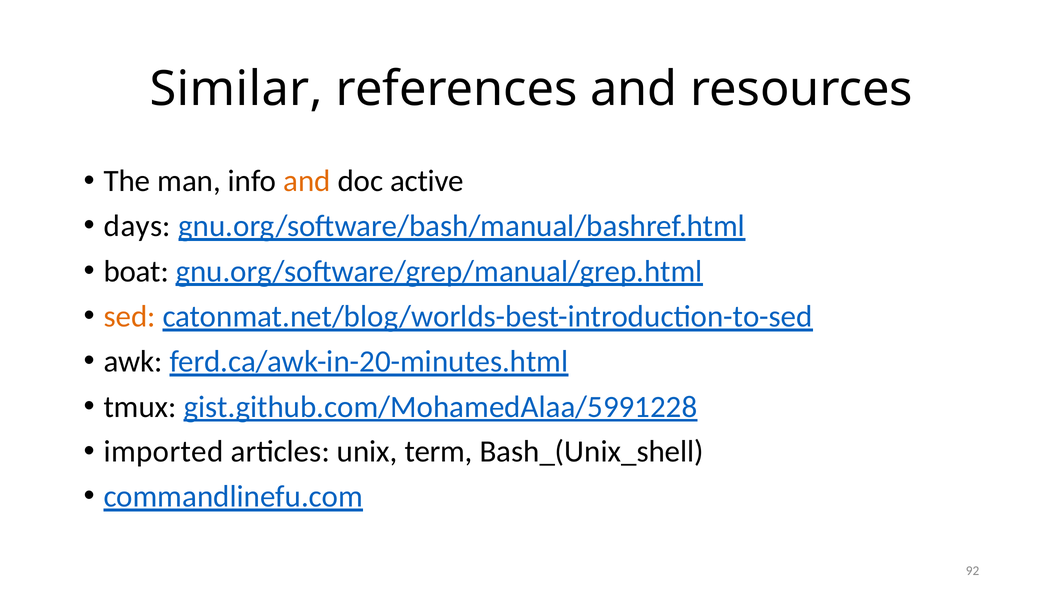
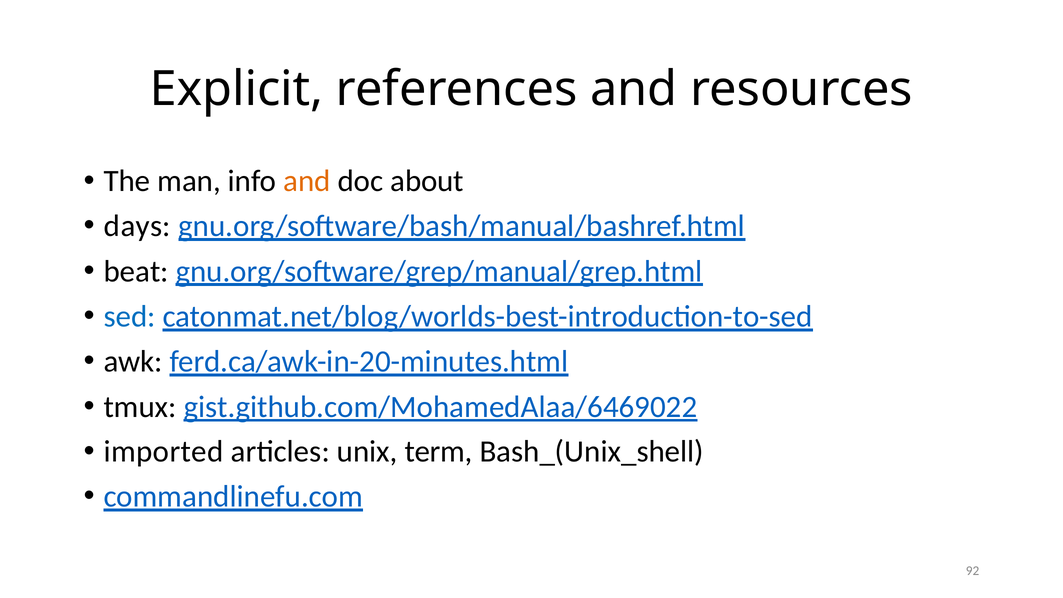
Similar: Similar -> Explicit (236, 89)
active: active -> about (427, 181)
boat: boat -> beat (136, 271)
sed colour: orange -> blue (130, 316)
gist.github.com/MohamedAlaa/5991228: gist.github.com/MohamedAlaa/5991228 -> gist.github.com/MohamedAlaa/6469022 (440, 407)
